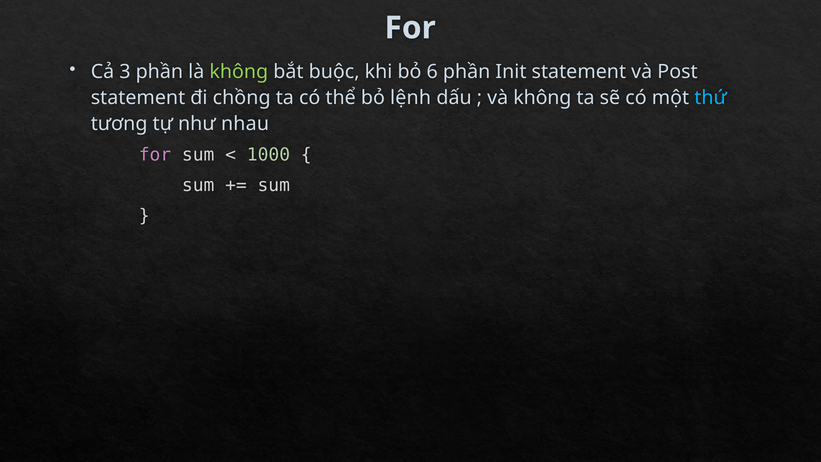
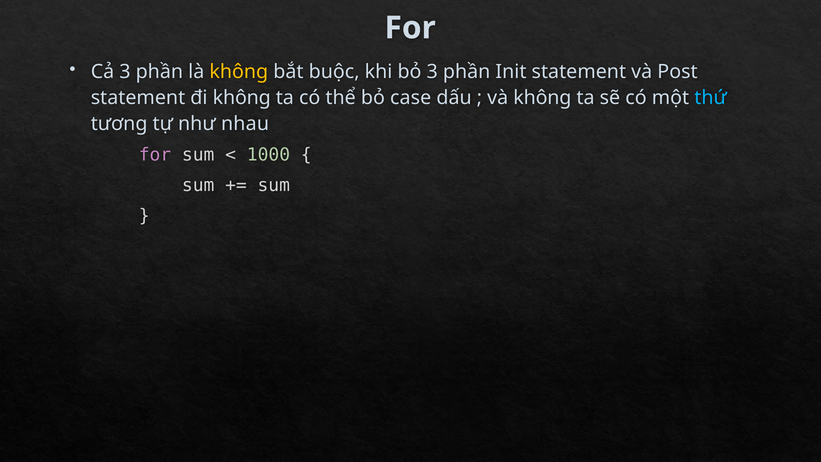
không colour: light green -> yellow (239, 72)
bỏ 6: 6 -> 3 (432, 72)
đi chồng: chồng -> không (242, 98)
lệnh: lệnh -> case (411, 98)
